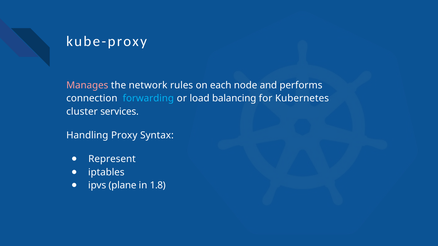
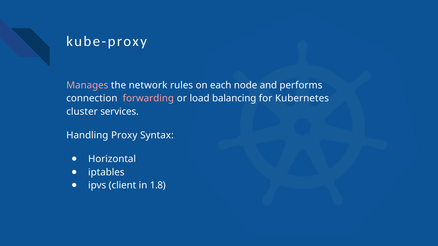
forwarding colour: light blue -> pink (148, 98)
Represent: Represent -> Horizontal (112, 159)
plane: plane -> client (122, 186)
